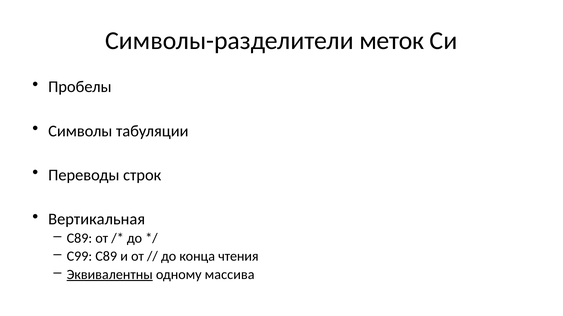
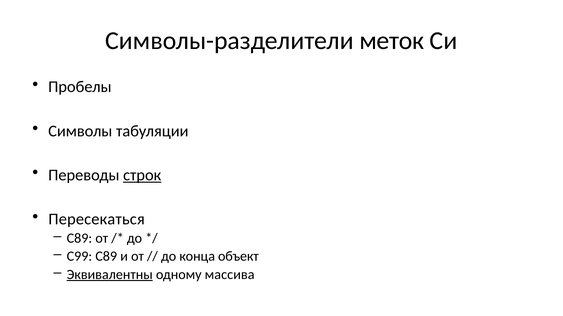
строк underline: none -> present (142, 175)
Вертикальная: Вертикальная -> Пересекаться (97, 220)
чтения: чтения -> объект (238, 257)
